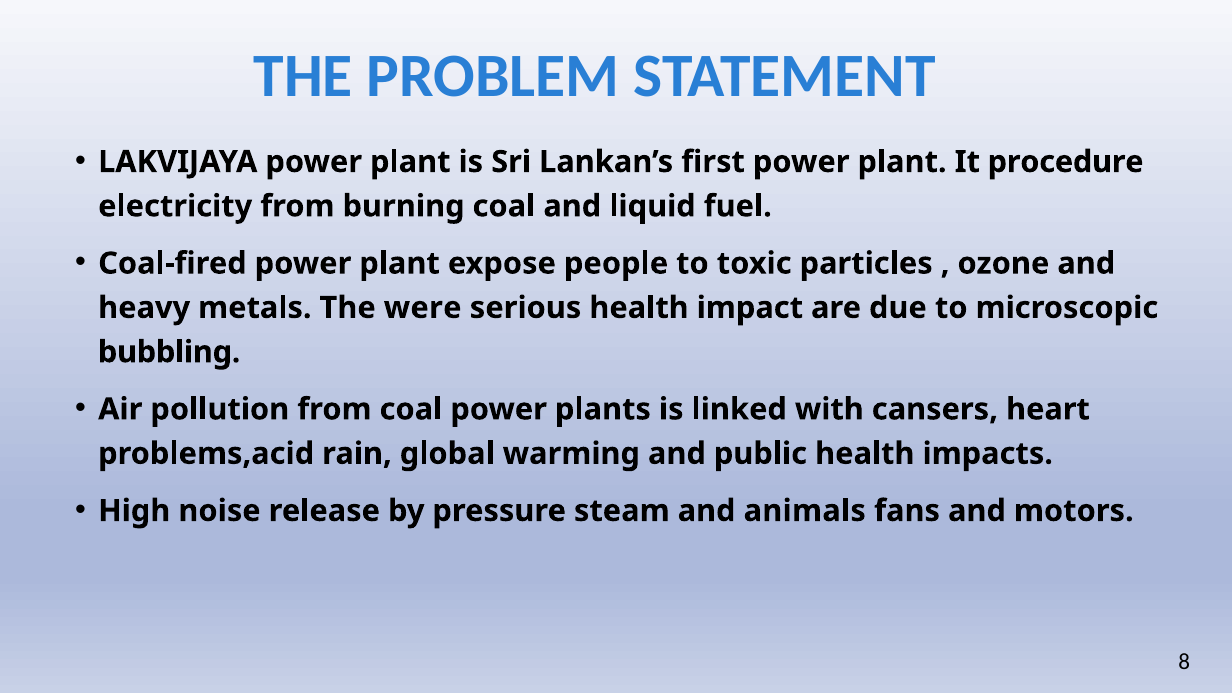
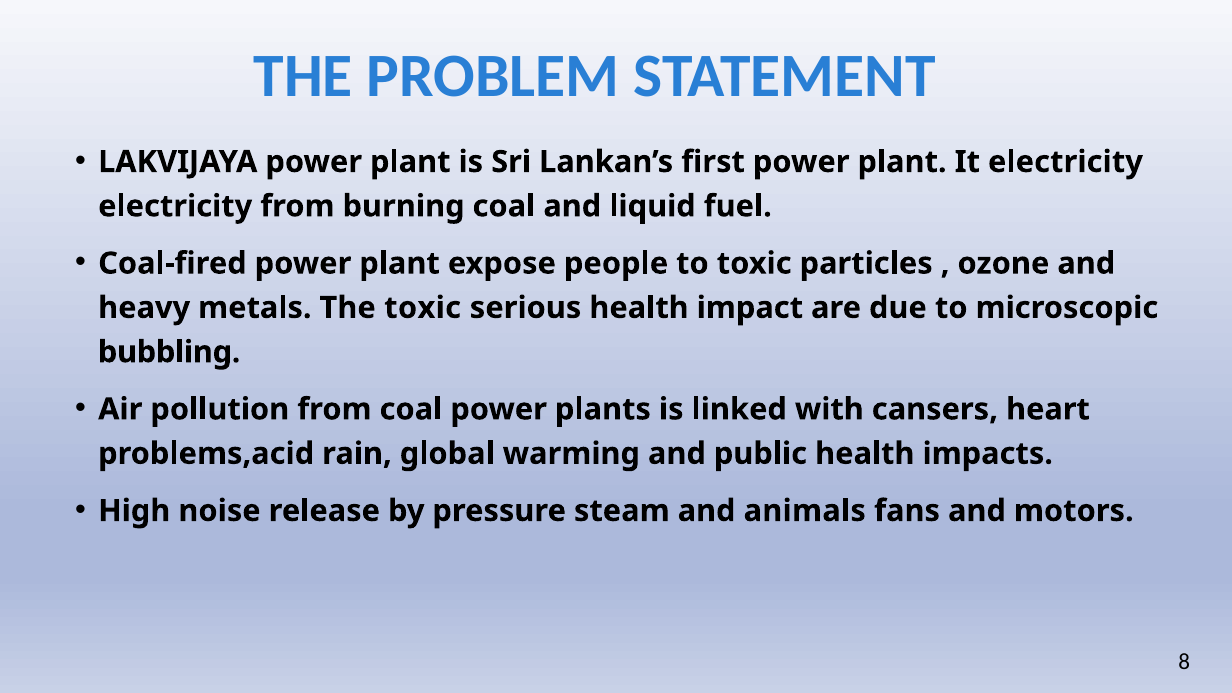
It procedure: procedure -> electricity (1065, 162)
The were: were -> toxic (423, 308)
